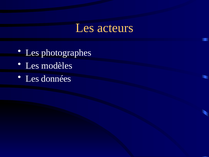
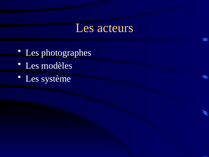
données: données -> système (56, 79)
